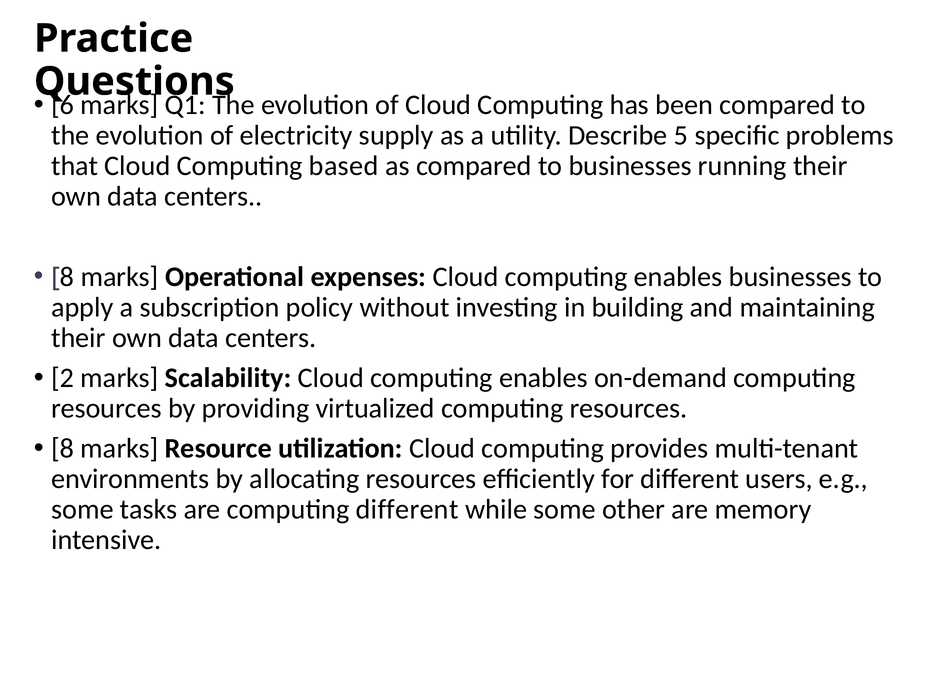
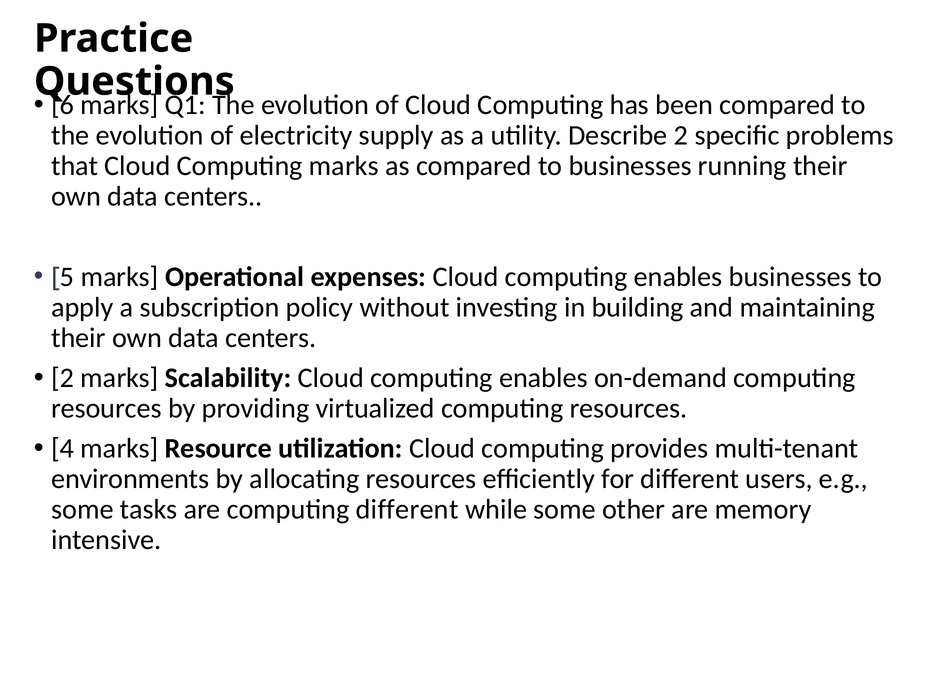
Describe 5: 5 -> 2 (681, 135)
Computing based: based -> marks (344, 166)
8: 8 -> 5 (67, 277)
8: 8 -> 4 (63, 448)
